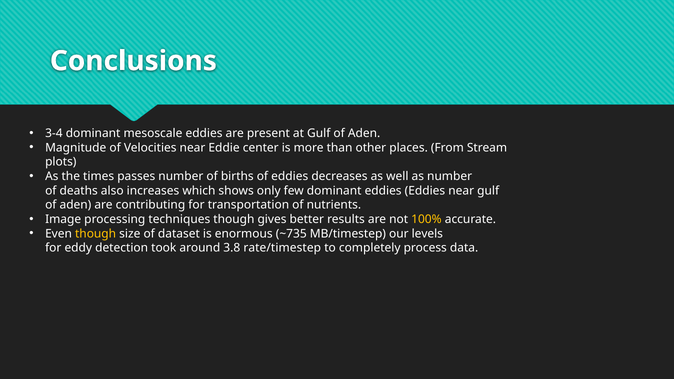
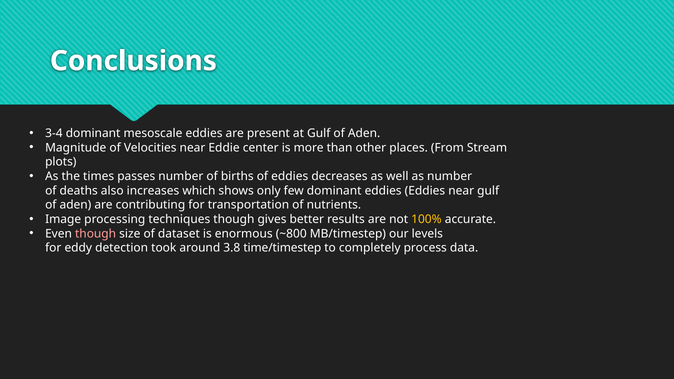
though colour: yellow -> pink (96, 234)
~735: ~735 -> ~800 (291, 234)
rate/timestep: rate/timestep -> time/timestep (282, 248)
